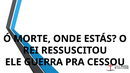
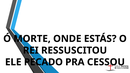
GUERRA: GUERRA -> PECADO (43, 62)
